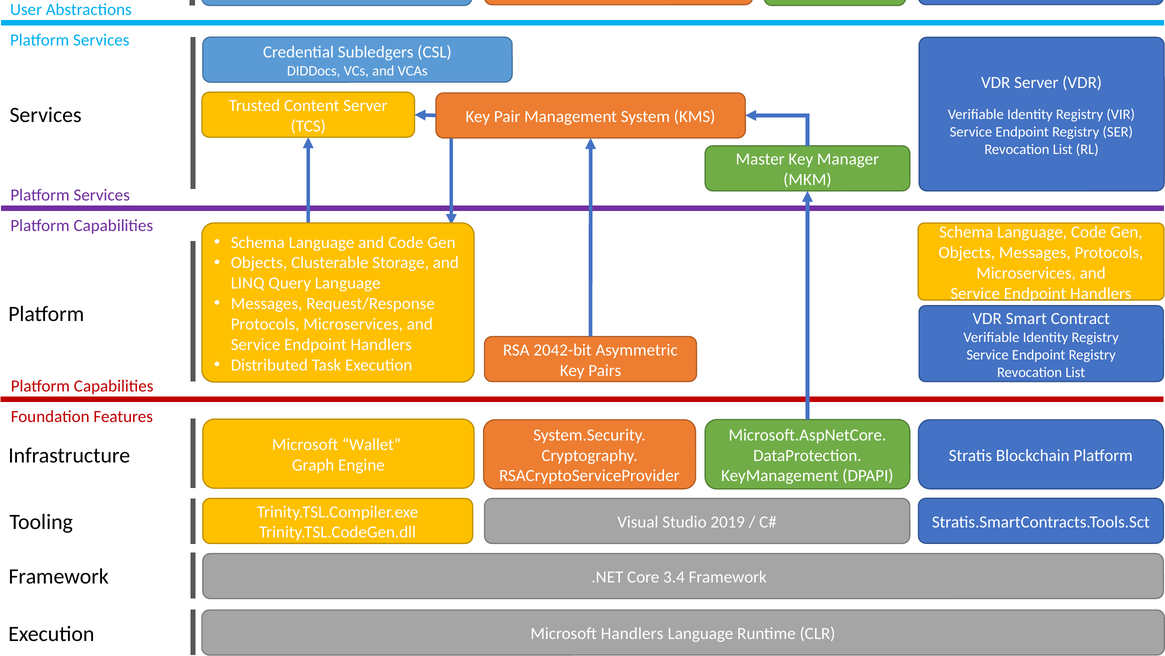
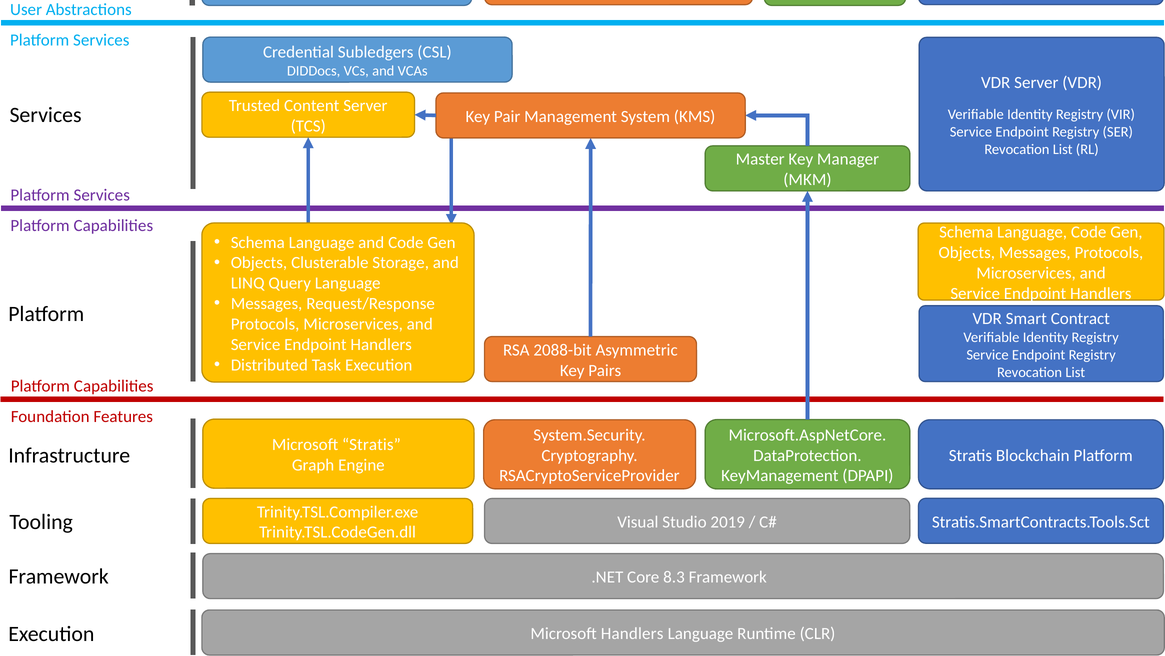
2042-bit: 2042-bit -> 2088-bit (563, 350)
Microsoft Wallet: Wallet -> Stratis (371, 444)
3.4: 3.4 -> 8.3 (674, 577)
